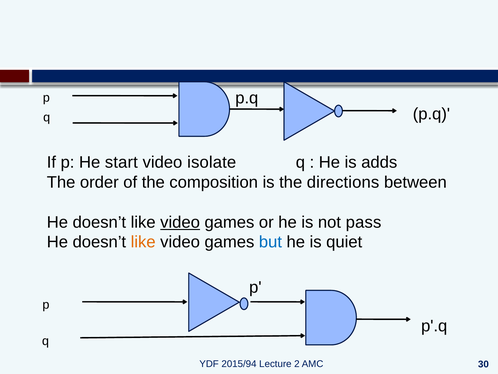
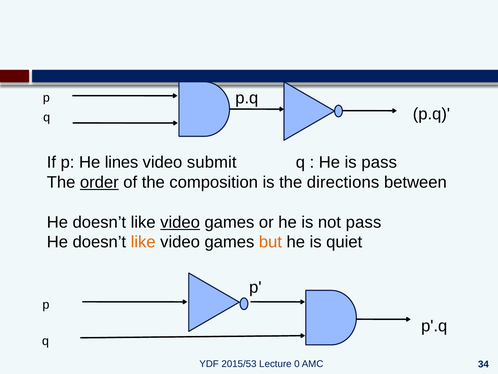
start: start -> lines (122, 162)
isolate: isolate -> submit (212, 162)
is adds: adds -> pass (379, 162)
order underline: none -> present (99, 182)
but colour: blue -> orange (270, 242)
2015/94: 2015/94 -> 2015/53 (239, 364)
2: 2 -> 0 (297, 364)
30: 30 -> 34 (483, 364)
